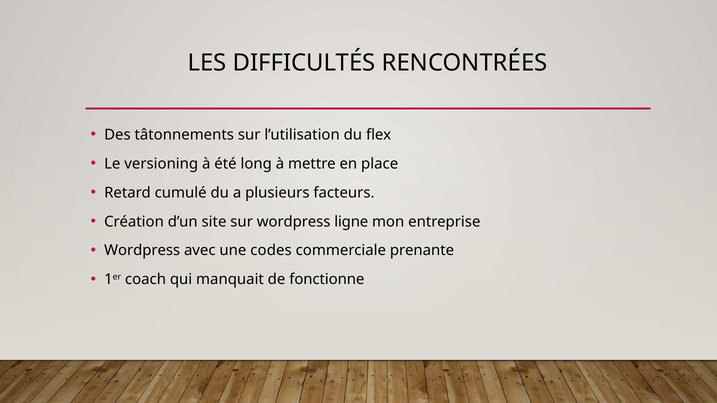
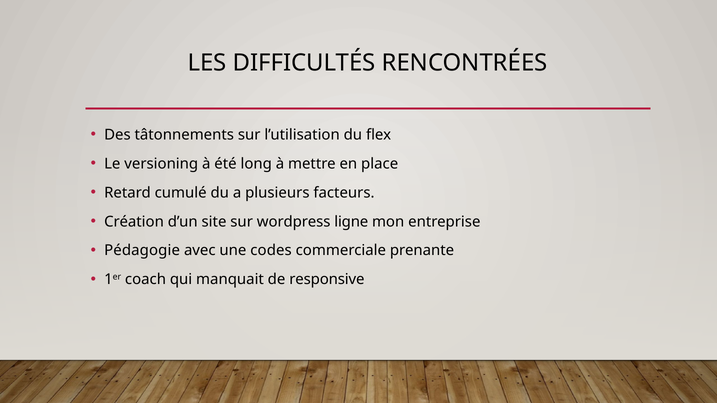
Wordpress: Wordpress -> Pédagogie (142, 251)
fonctionne: fonctionne -> responsive (327, 280)
